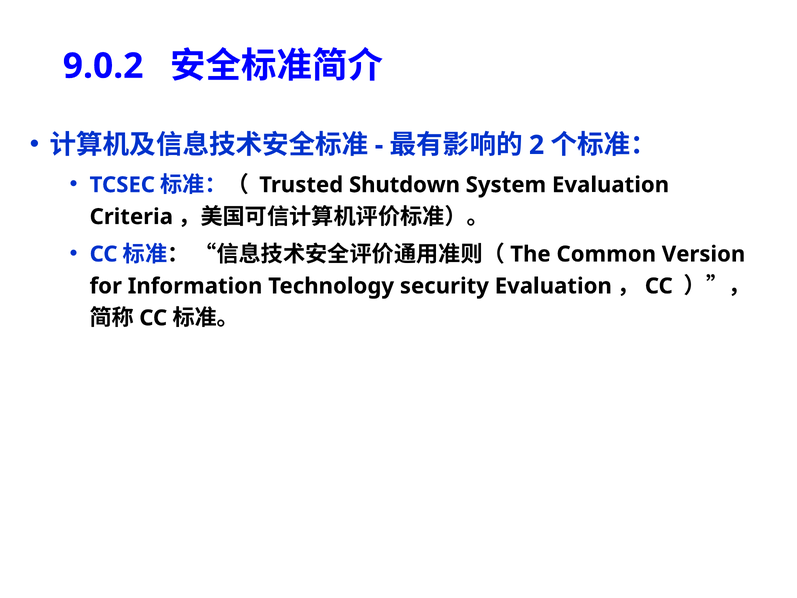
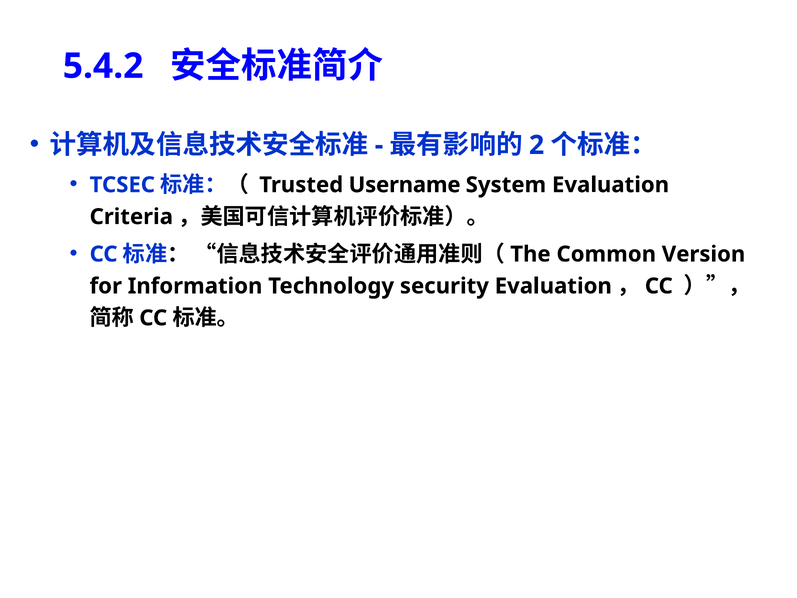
9.0.2: 9.0.2 -> 5.4.2 (103, 66)
Shutdown: Shutdown -> Username (405, 185)
